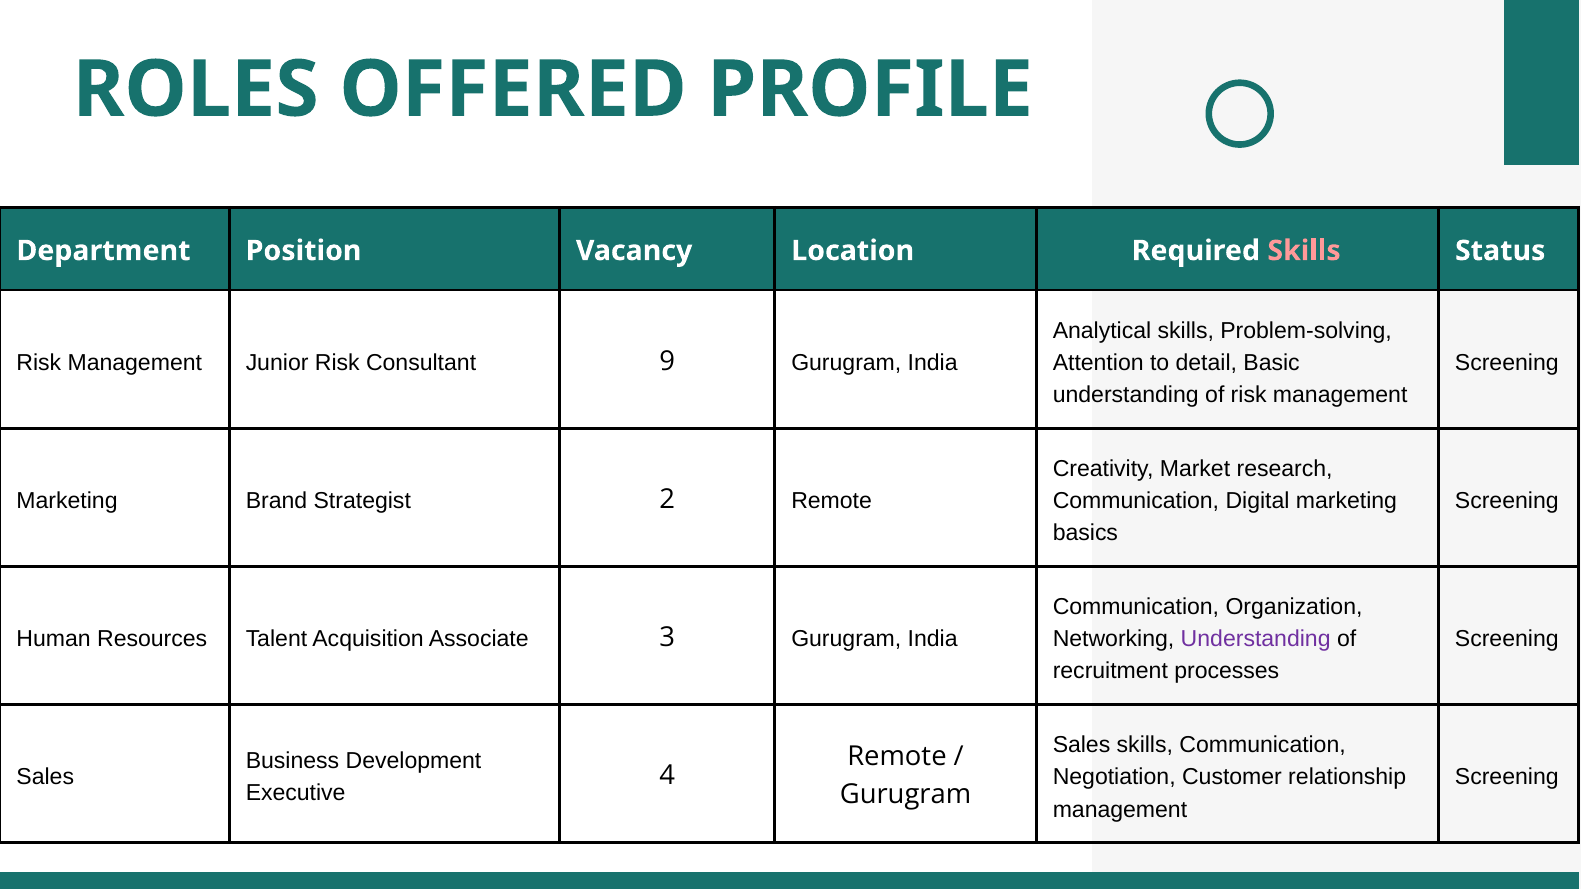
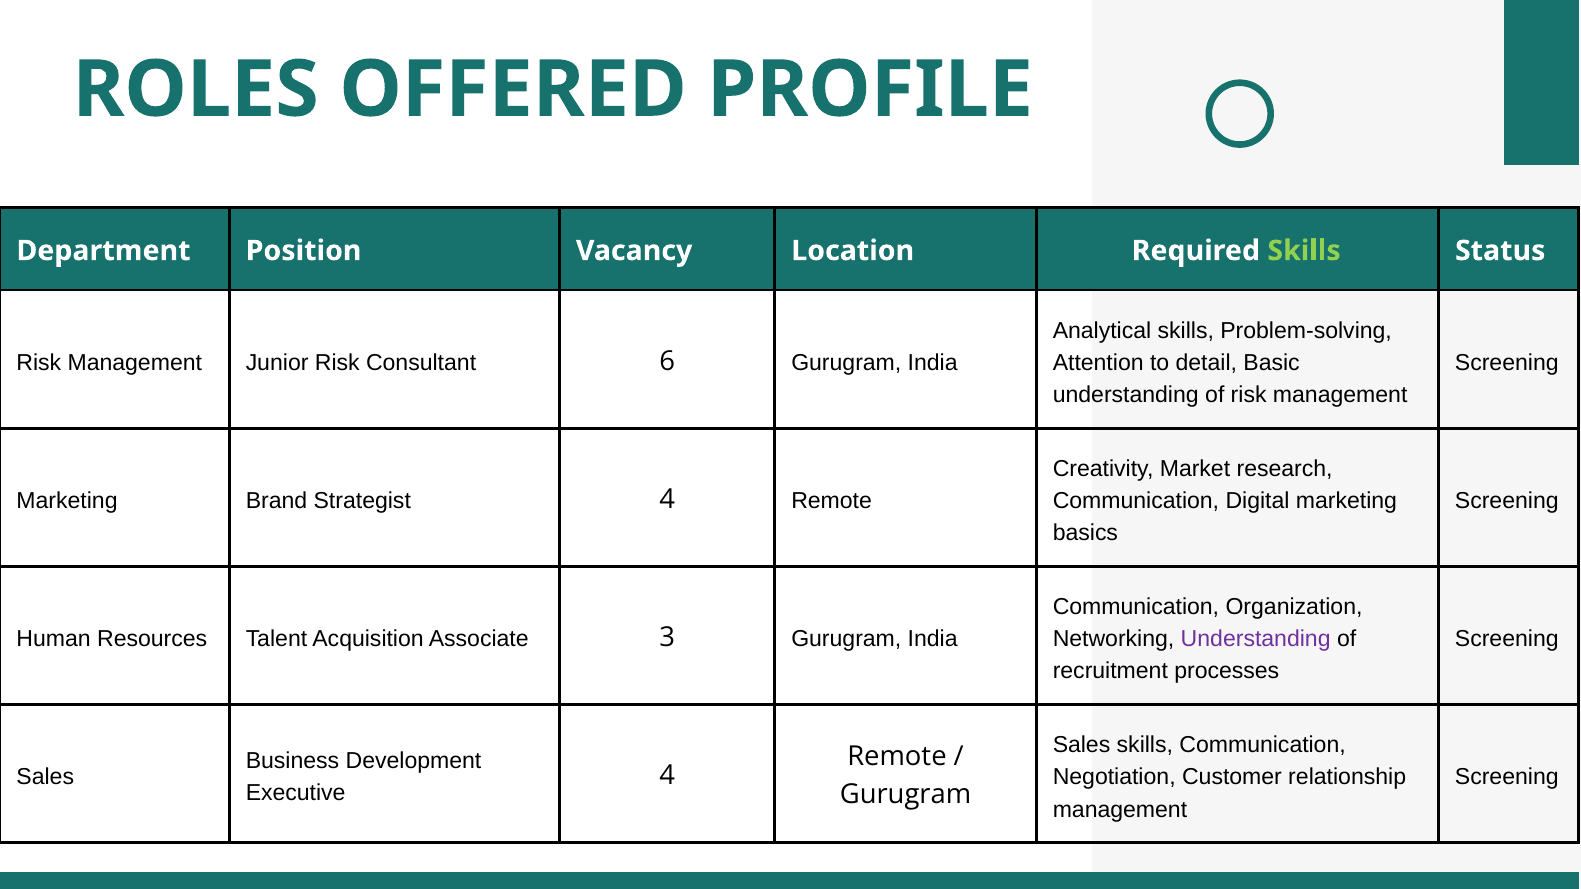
Skills colour: pink -> light green (1304, 251)
9: 9 -> 6 (667, 361)
Strategist 2: 2 -> 4 (667, 500)
